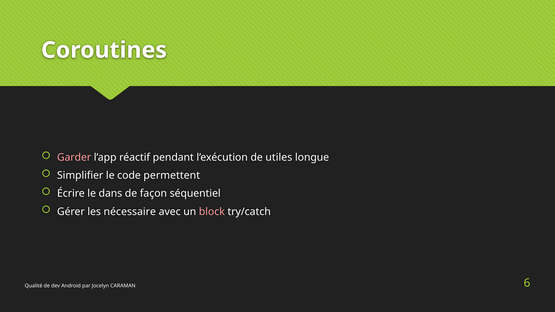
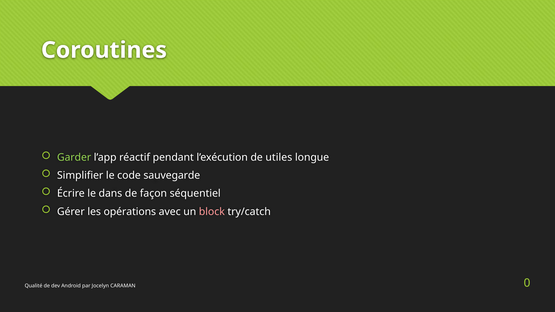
Garder colour: pink -> light green (74, 158)
permettent: permettent -> sauvegarde (172, 176)
nécessaire: nécessaire -> opérations (130, 212)
6: 6 -> 0 (527, 283)
